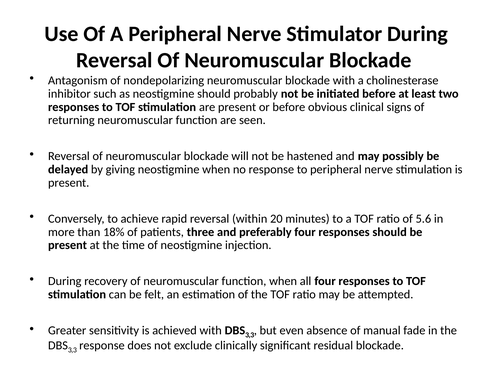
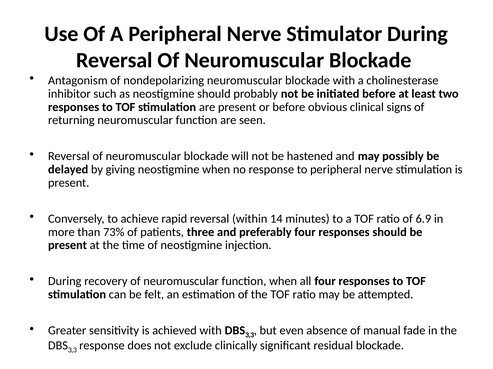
20: 20 -> 14 (276, 219)
5.6: 5.6 -> 6.9 (423, 219)
18%: 18% -> 73% (114, 232)
